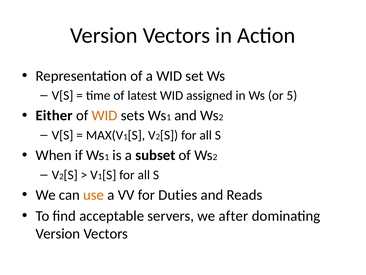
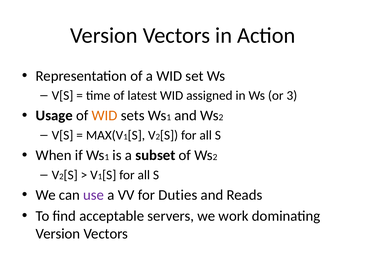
5: 5 -> 3 (292, 95)
Either: Either -> Usage (54, 115)
use colour: orange -> purple (94, 195)
after: after -> work (234, 216)
